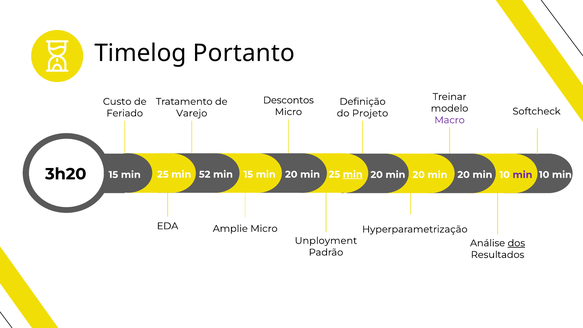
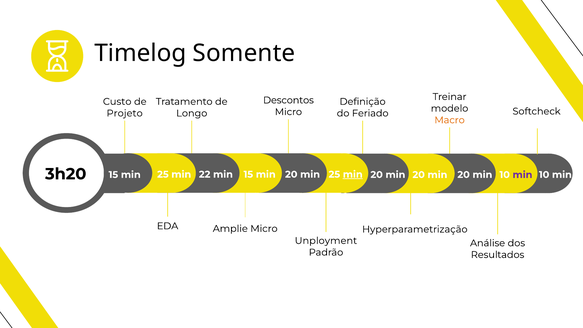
Portanto: Portanto -> Somente (244, 53)
Feriado: Feriado -> Projeto (125, 113)
Varejo: Varejo -> Longo (192, 113)
Projeto: Projeto -> Feriado (370, 113)
Macro colour: purple -> orange (450, 120)
52: 52 -> 22 (205, 174)
dos underline: present -> none (516, 243)
